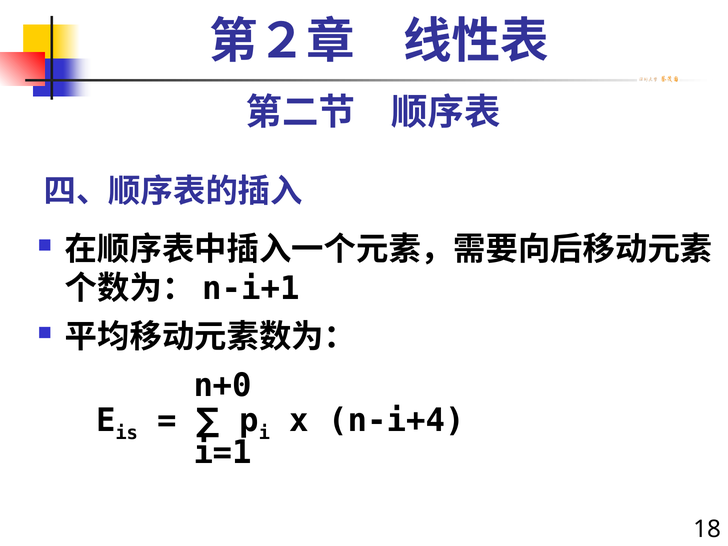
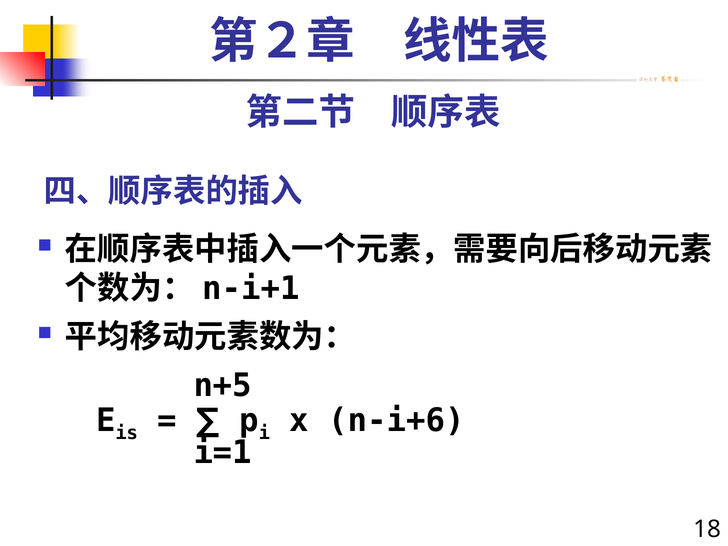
n+0: n+0 -> n+5 (223, 386)
n-i+4: n-i+4 -> n-i+6 (396, 421)
